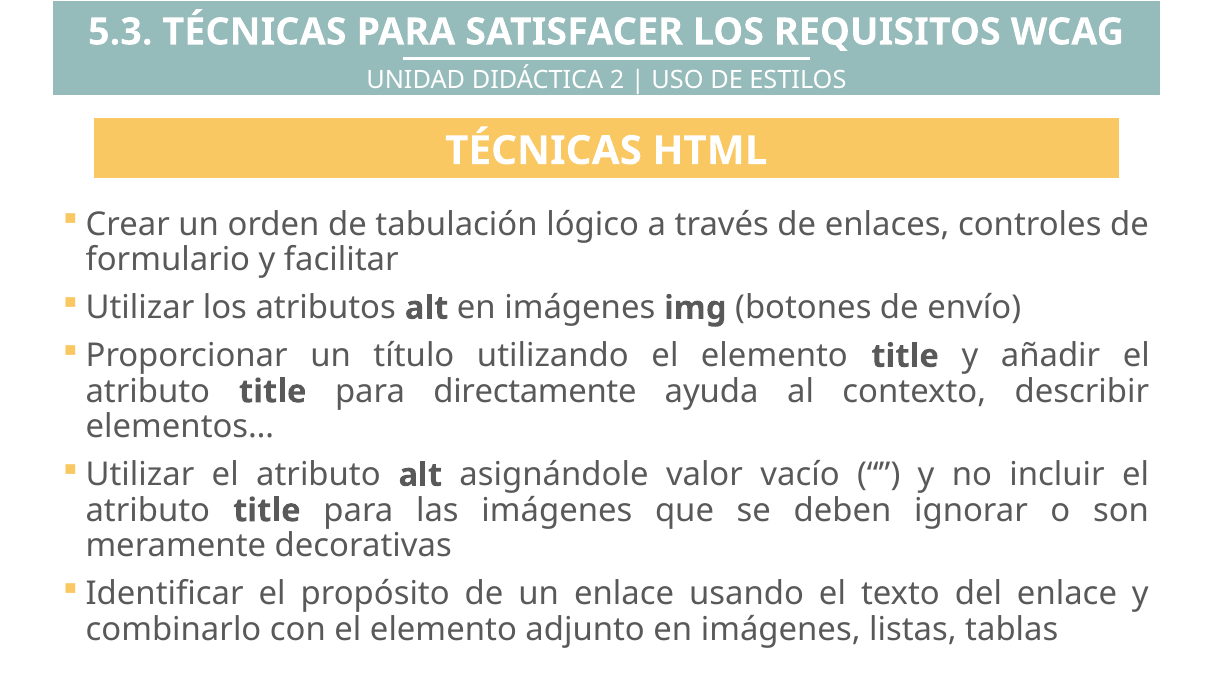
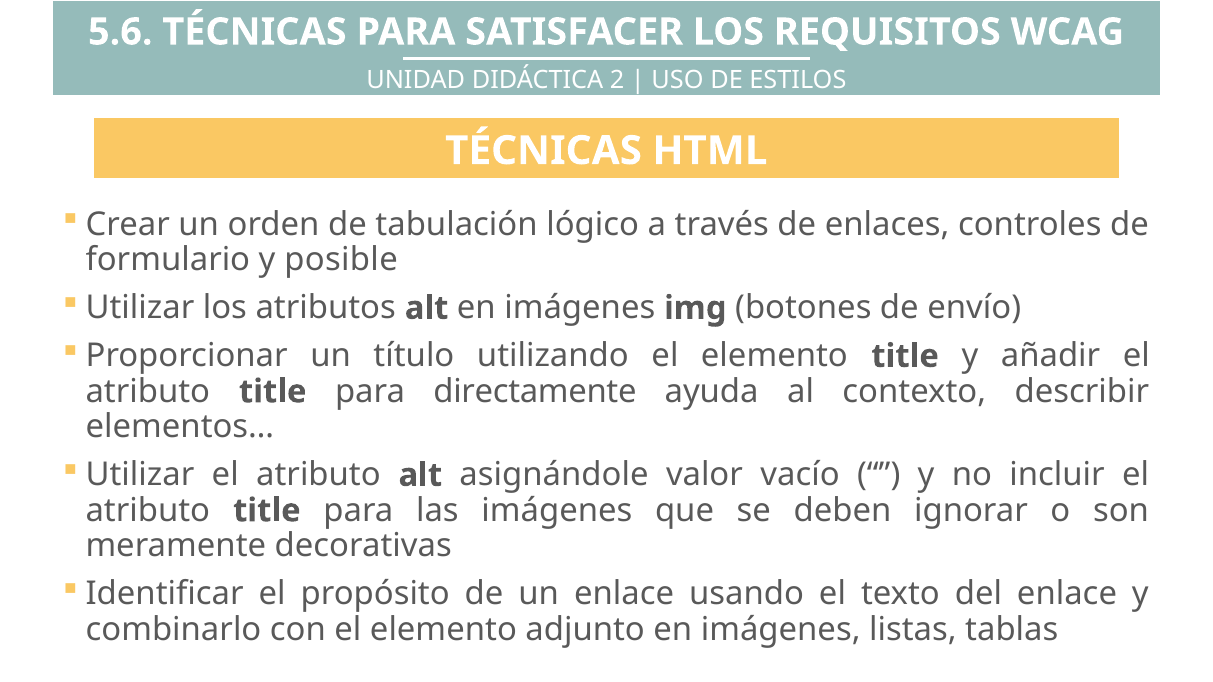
5.3: 5.3 -> 5.6 (120, 32)
facilitar: facilitar -> posible (341, 260)
